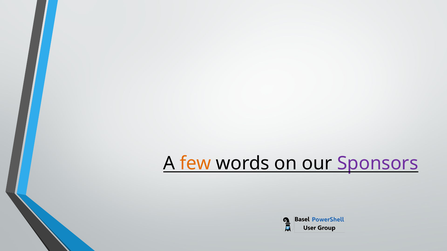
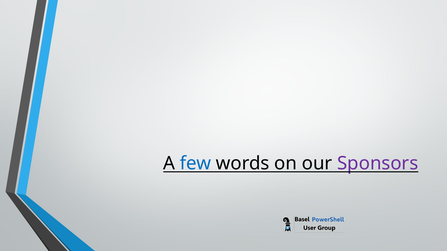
few colour: orange -> blue (196, 164)
